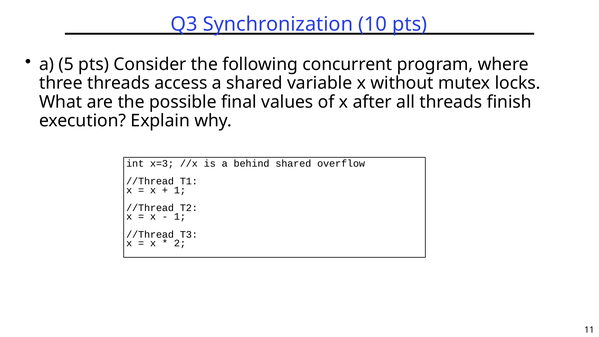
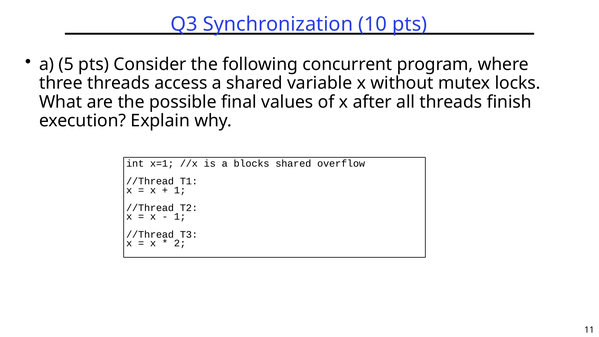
x=3: x=3 -> x=1 (162, 163)
behind: behind -> blocks (252, 163)
